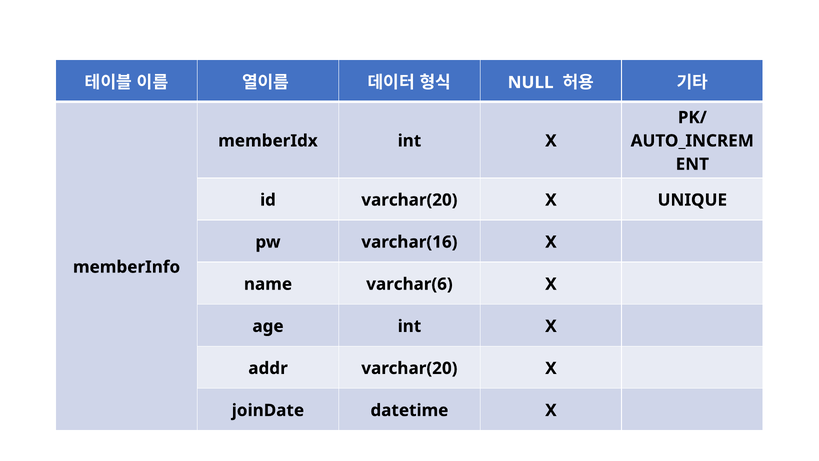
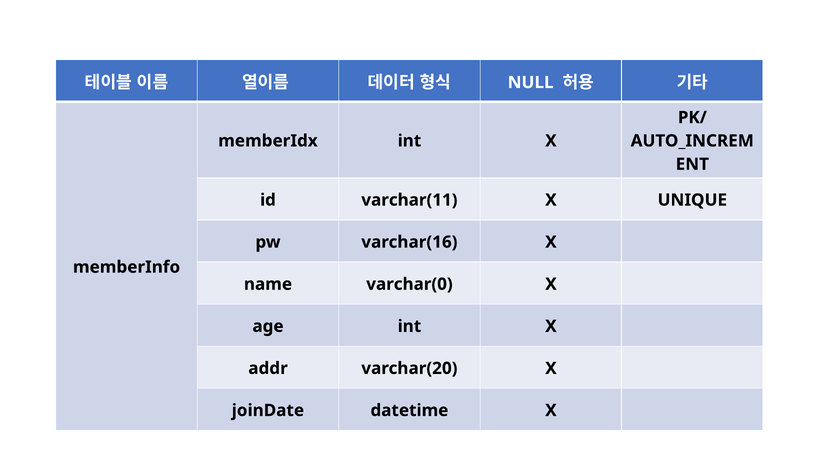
id varchar(20: varchar(20 -> varchar(11 (409, 200)
varchar(6: varchar(6 -> varchar(0 (409, 284)
